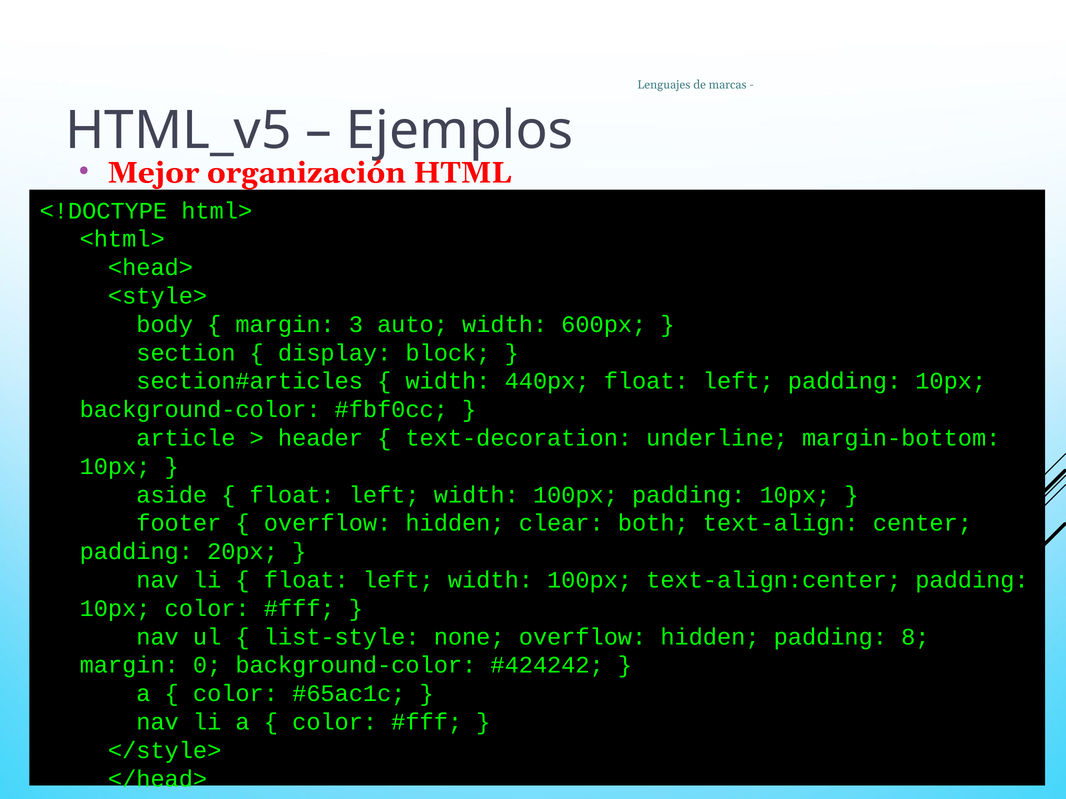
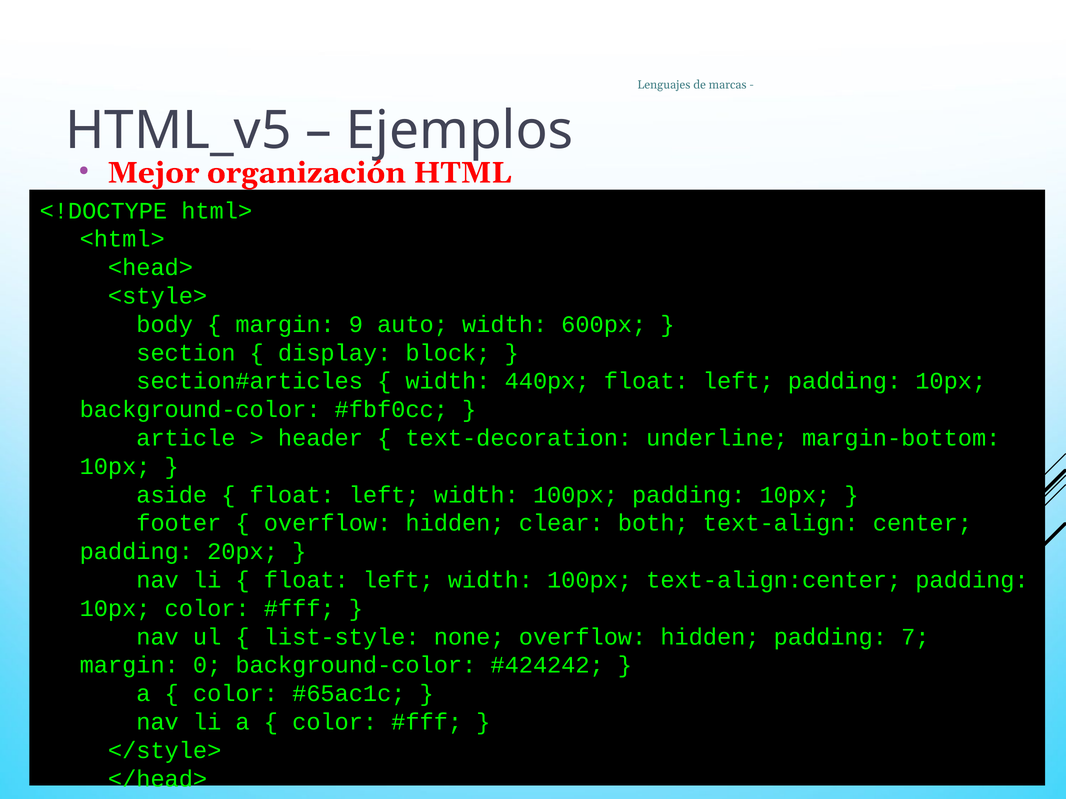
3: 3 -> 9 (356, 325)
8: 8 -> 7 (915, 637)
